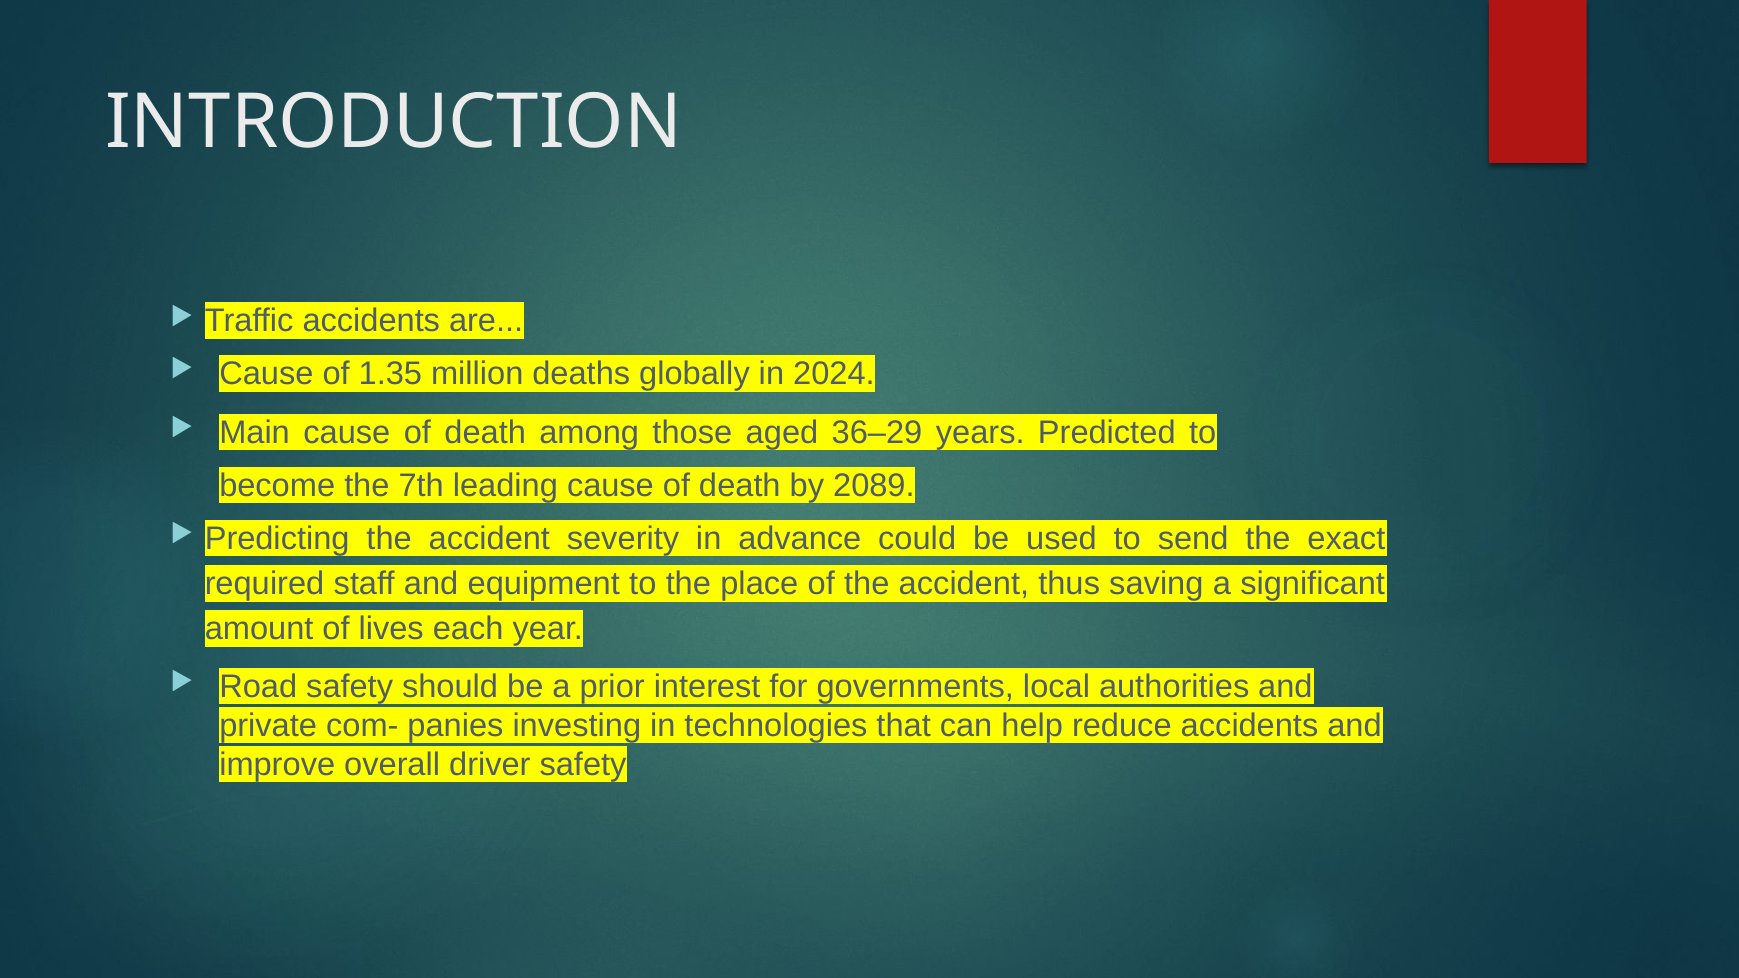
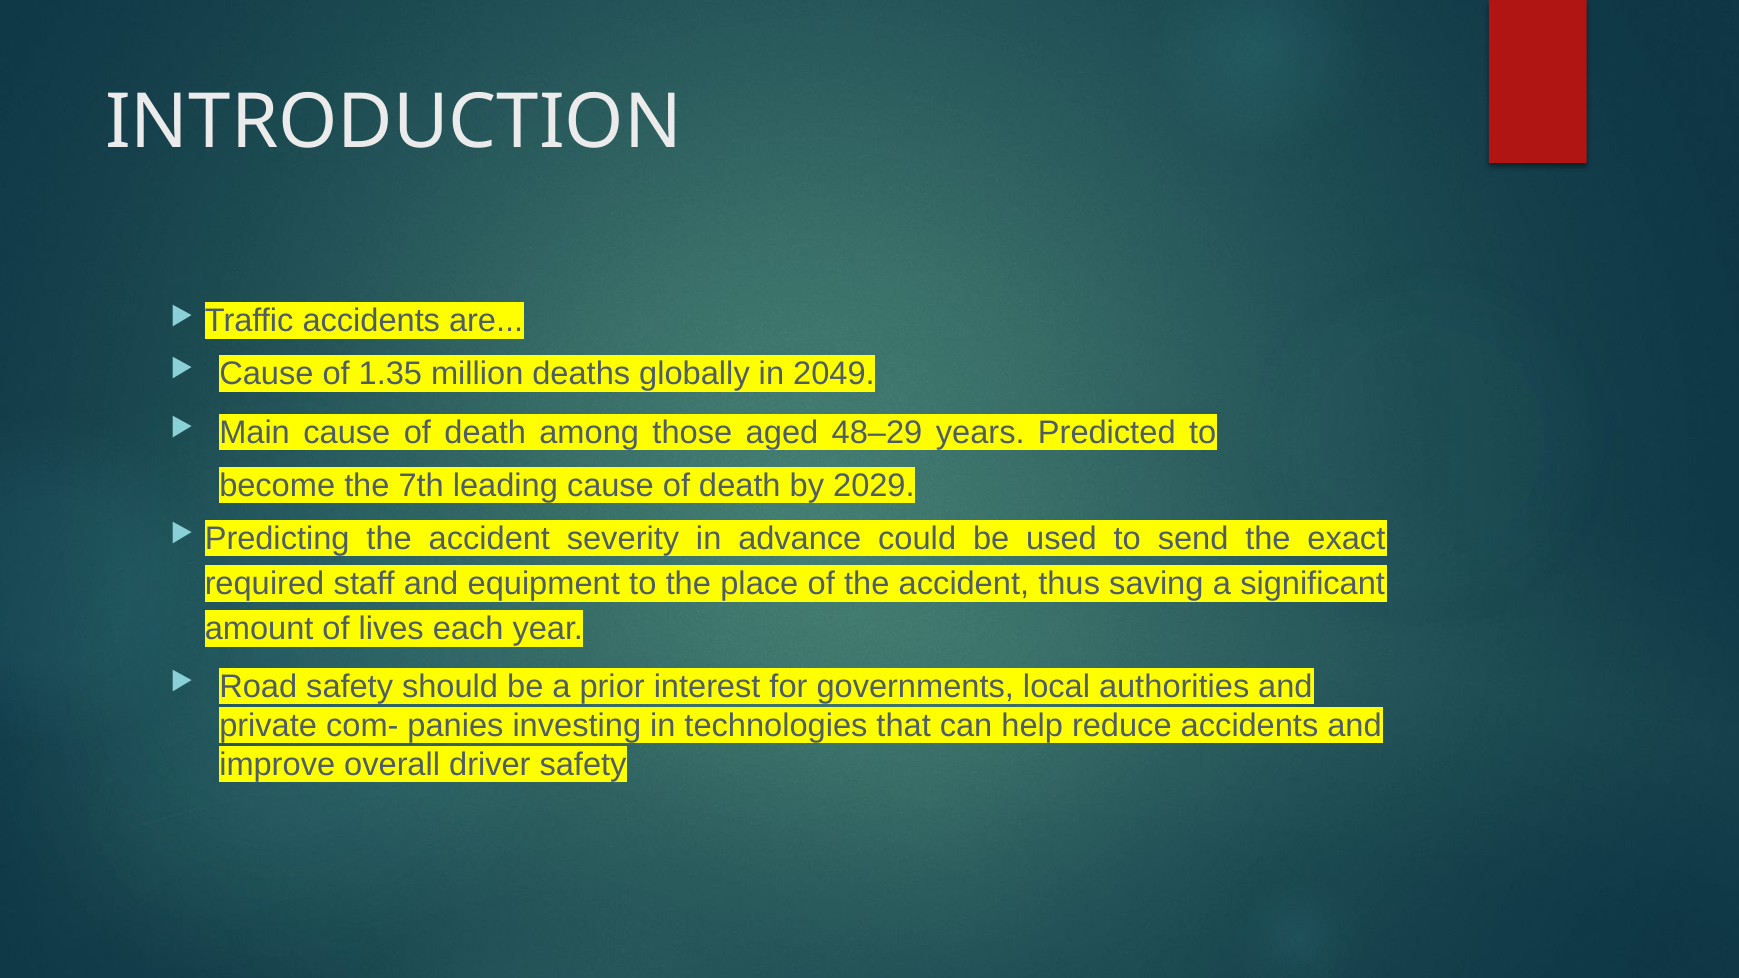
2024: 2024 -> 2049 (834, 374)
36–29: 36–29 -> 48–29 (877, 433)
2089: 2089 -> 2029 (874, 486)
